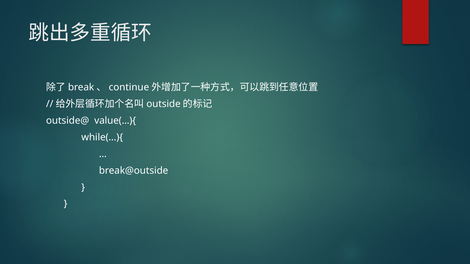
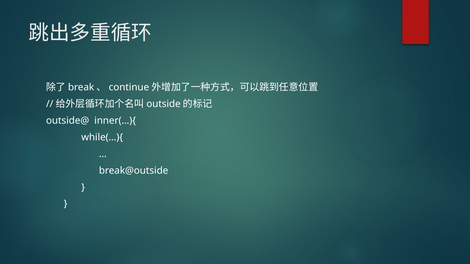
value(…){: value(…){ -> inner(…){ (115, 121)
